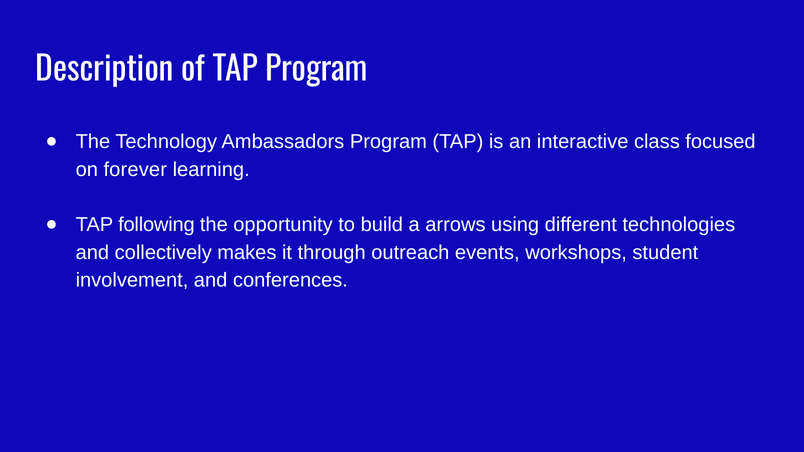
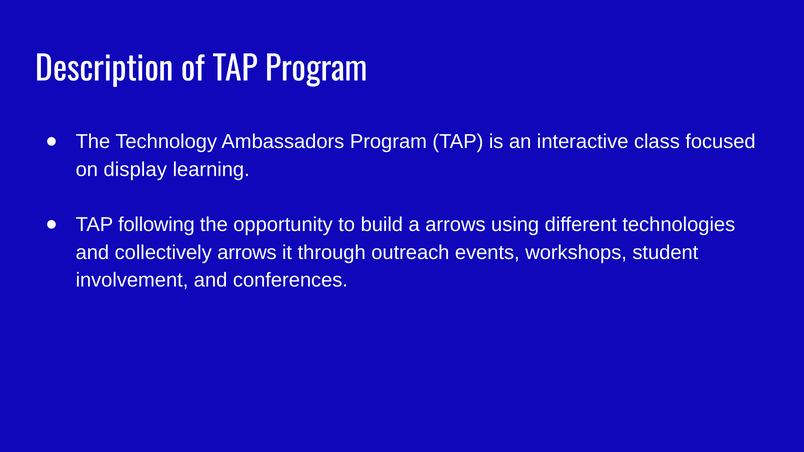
forever: forever -> display (135, 169)
collectively makes: makes -> arrows (247, 253)
